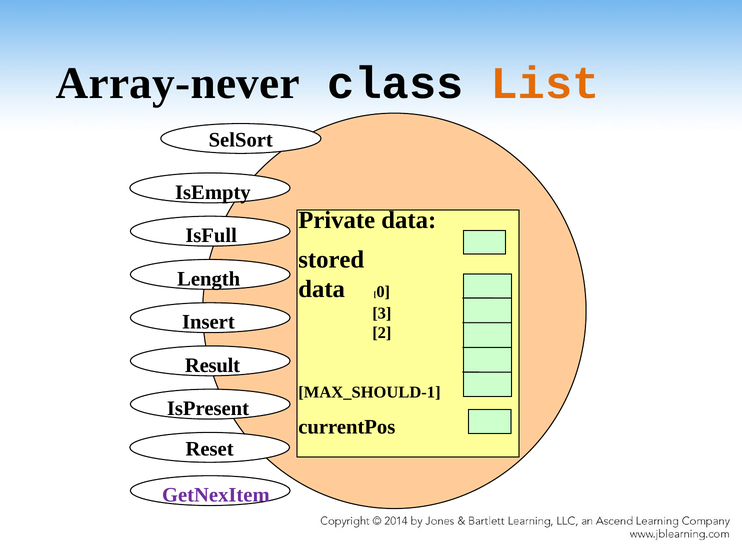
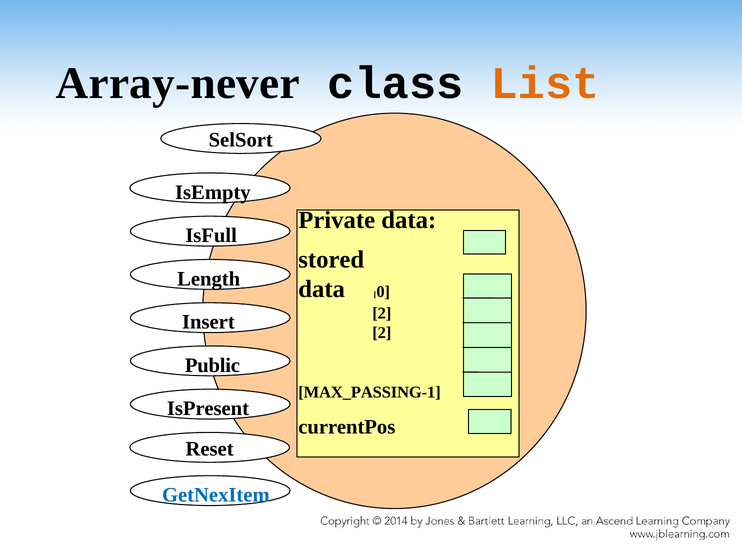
3: 3 -> 2 (382, 314)
Result: Result -> Public (212, 366)
MAX_SHOULD-1: MAX_SHOULD-1 -> MAX_PASSING-1 (370, 393)
GetNexItem colour: purple -> blue (216, 496)
